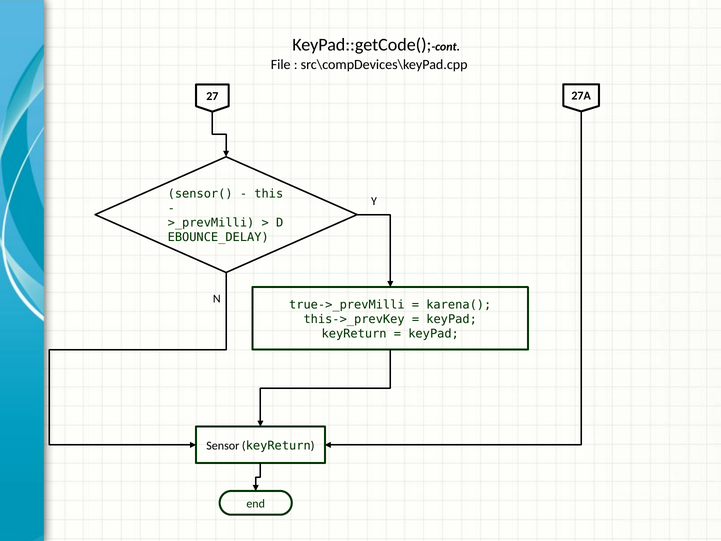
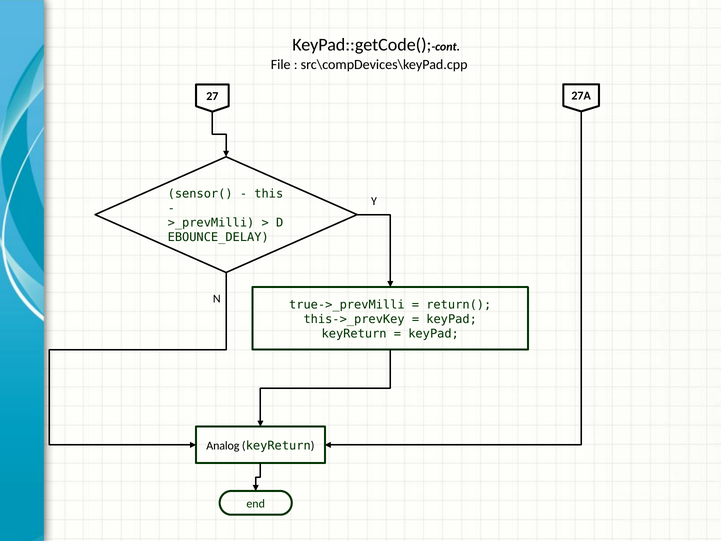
karena(: karena( -> return( (459, 305)
Sensor: Sensor -> Analog (223, 446)
